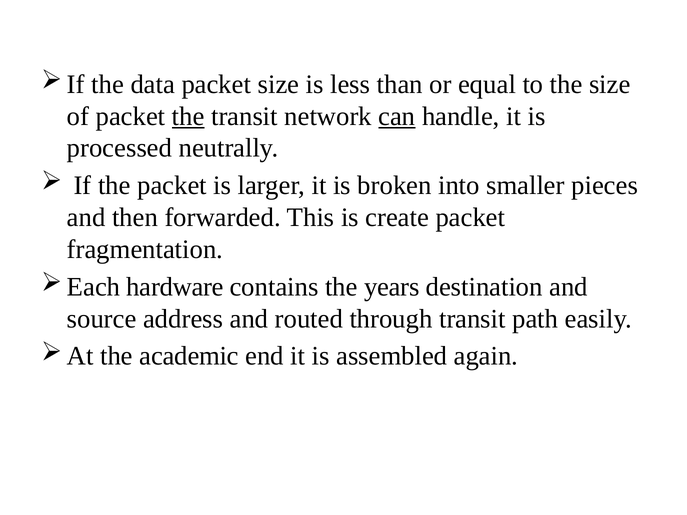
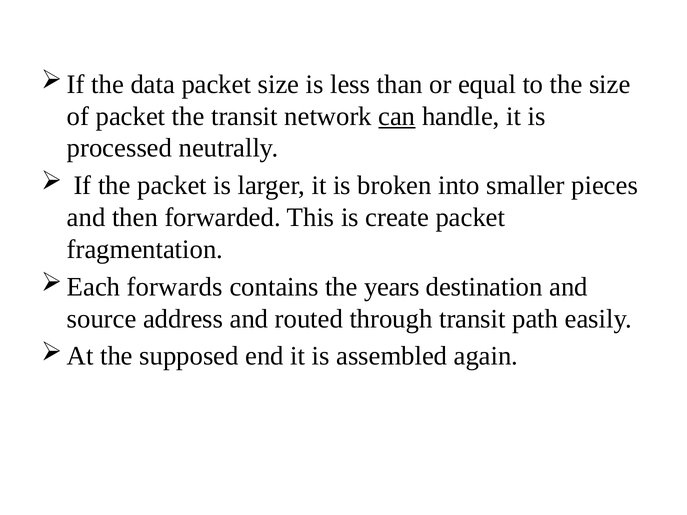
the underline: present -> none (188, 116)
hardware: hardware -> forwards (175, 287)
academic: academic -> supposed (189, 356)
